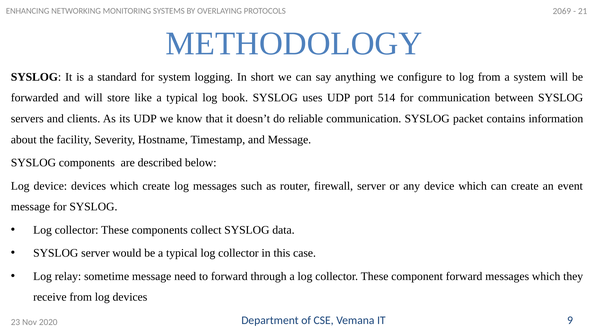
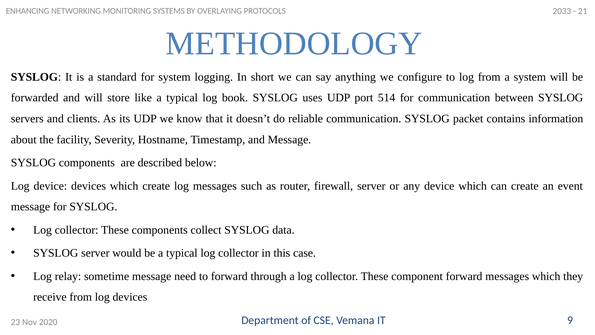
2069: 2069 -> 2033 (562, 11)
